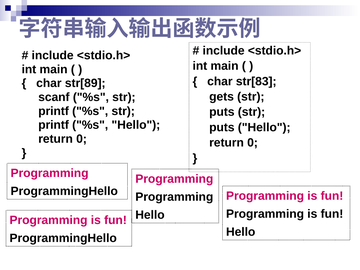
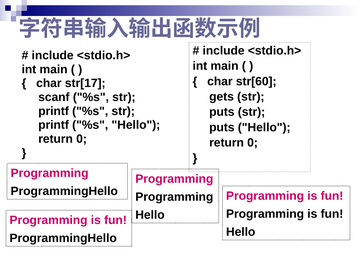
str[83: str[83 -> str[60 (256, 81)
str[89: str[89 -> str[17 (85, 83)
